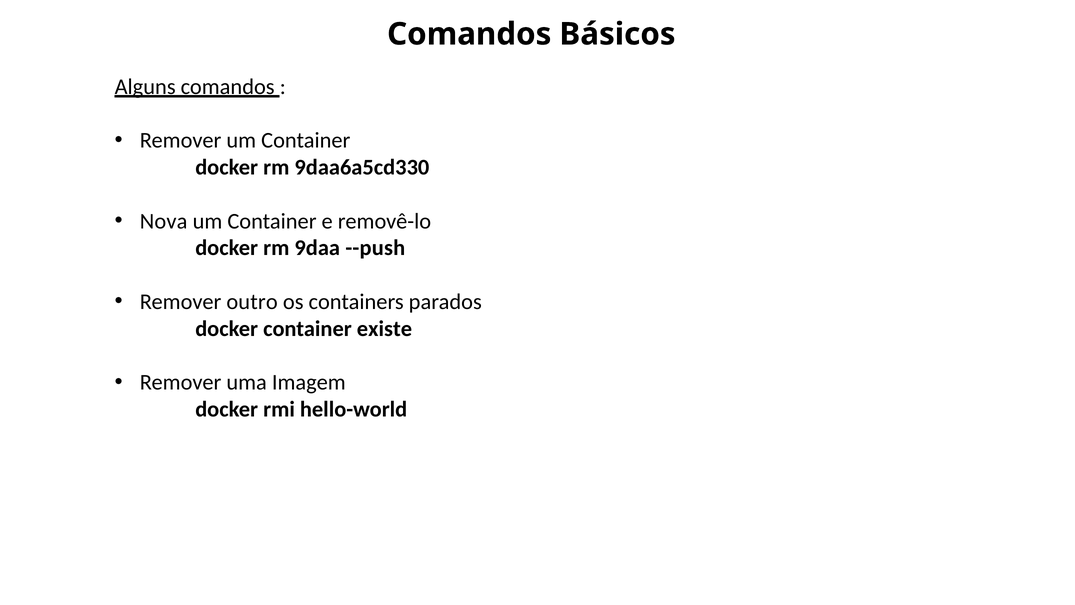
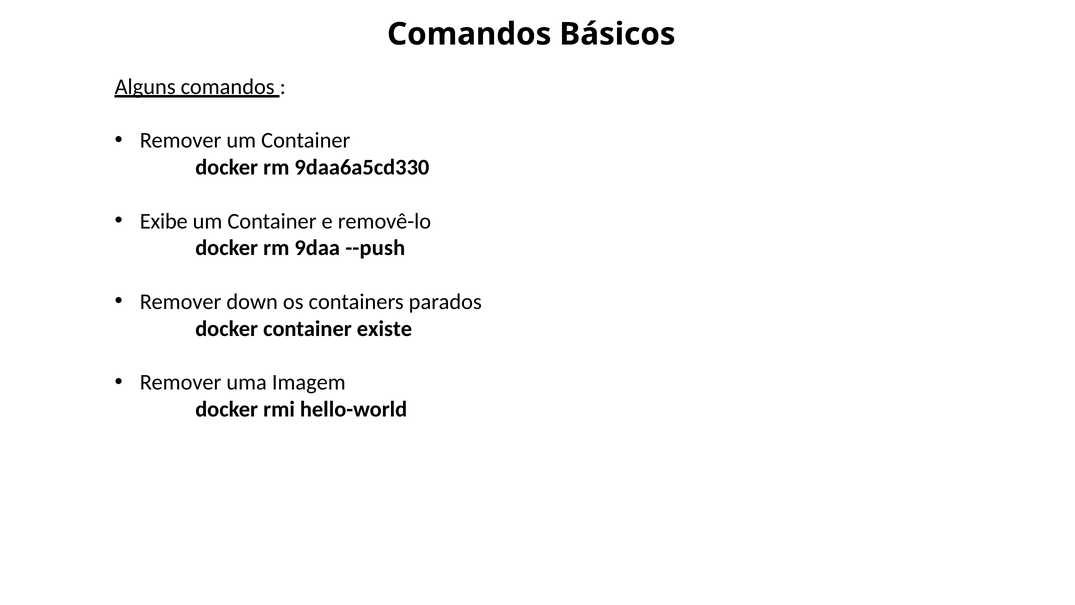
Nova: Nova -> Exibe (164, 221)
outro: outro -> down (252, 302)
